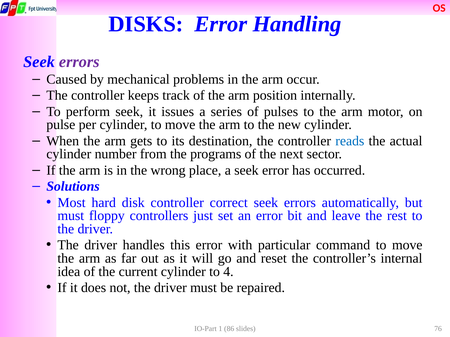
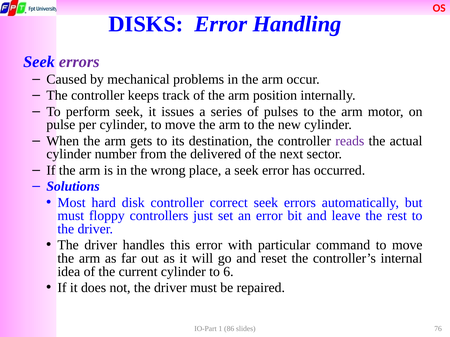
reads colour: blue -> purple (350, 141)
programs: programs -> delivered (216, 154)
4: 4 -> 6 (228, 272)
